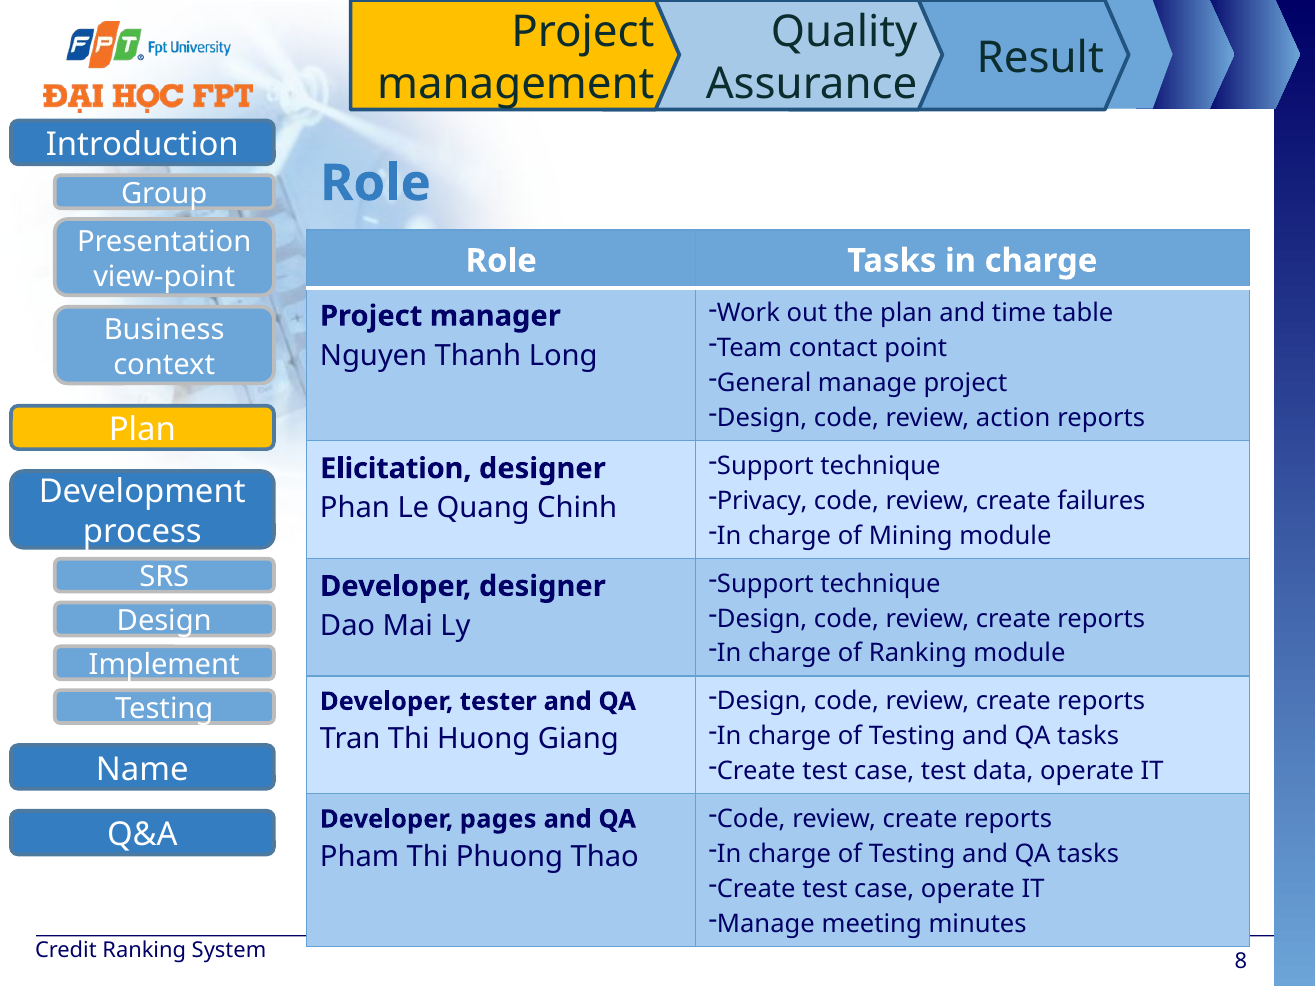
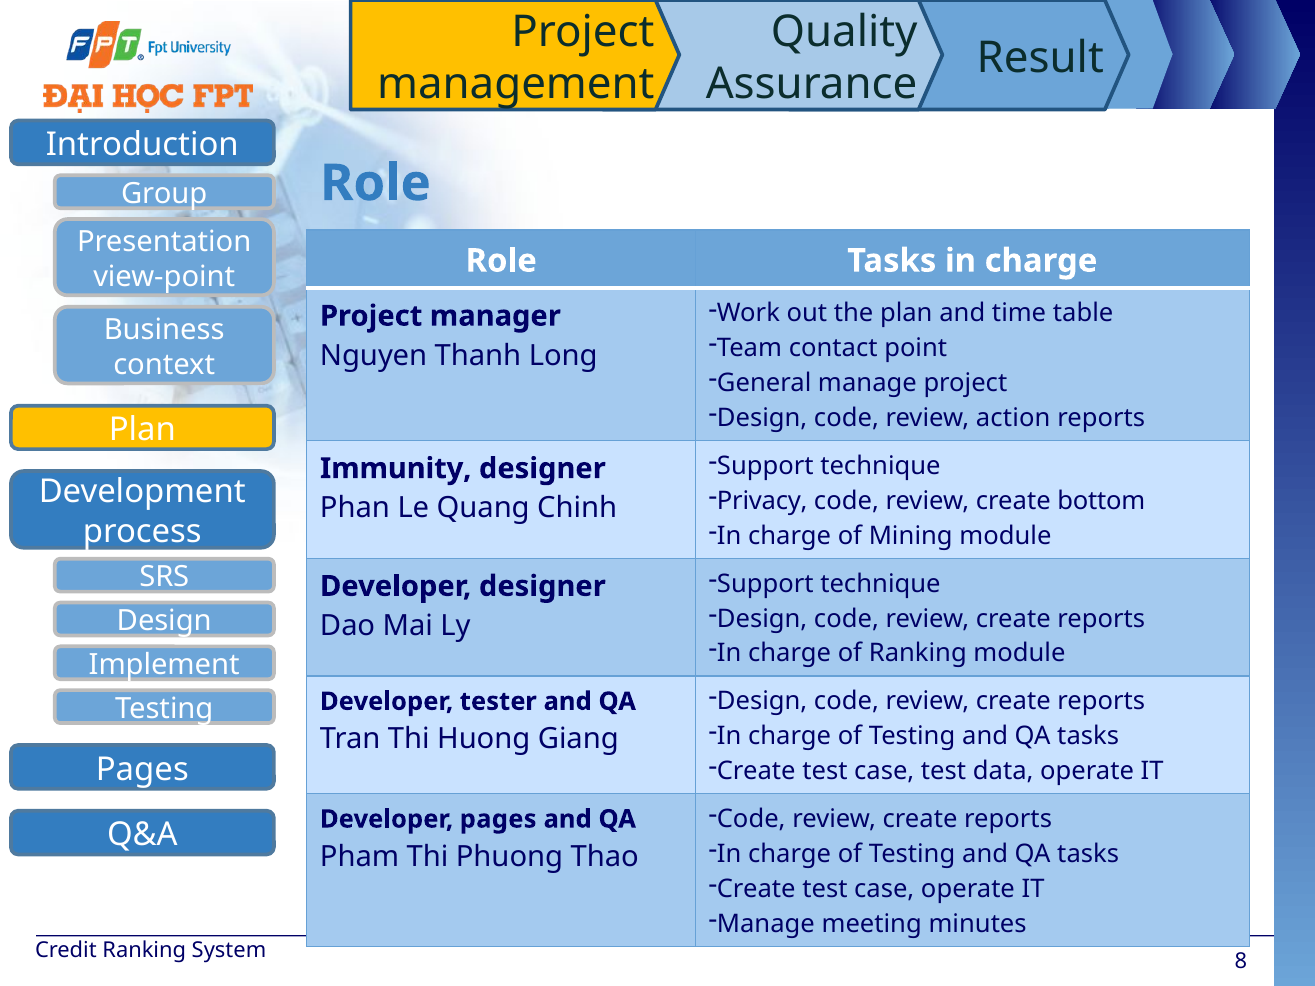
Elicitation: Elicitation -> Immunity (396, 469)
failures: failures -> bottom (1101, 501)
Name: Name -> Pages (142, 769)
